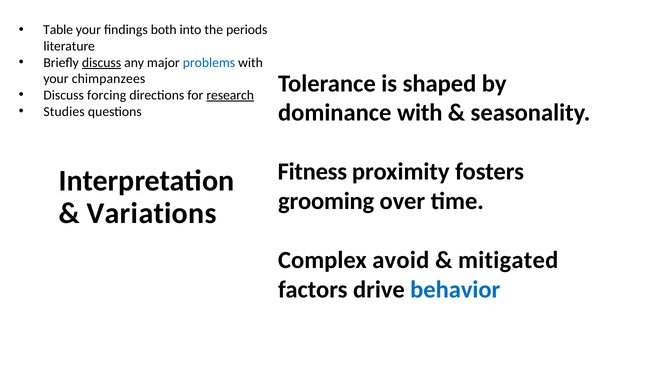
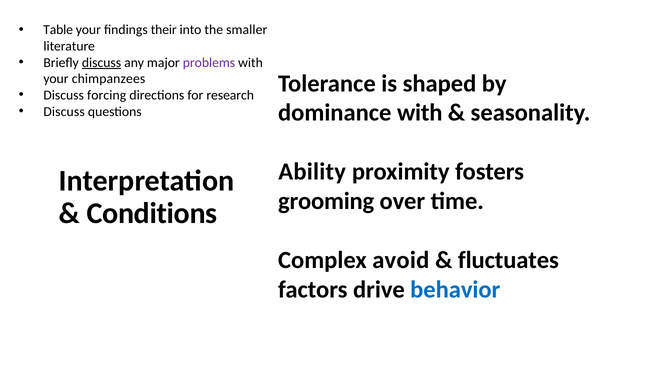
both: both -> their (164, 30)
periods: periods -> smaller (247, 30)
problems colour: blue -> purple (209, 63)
research underline: present -> none (230, 95)
Studies: Studies -> Discuss (64, 112)
Fitness: Fitness -> Ability (312, 172)
Variations: Variations -> Conditions (152, 214)
mitigated: mitigated -> fluctuates (508, 260)
